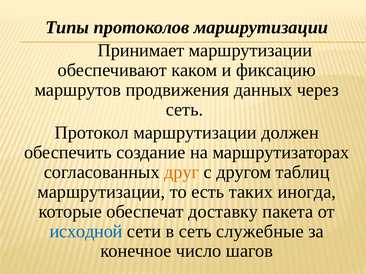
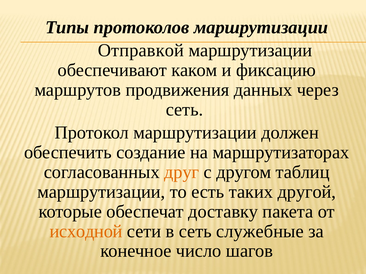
Принимает: Принимает -> Отправкой (141, 50)
иногда: иногда -> другой (307, 192)
исходной colour: blue -> orange (86, 232)
